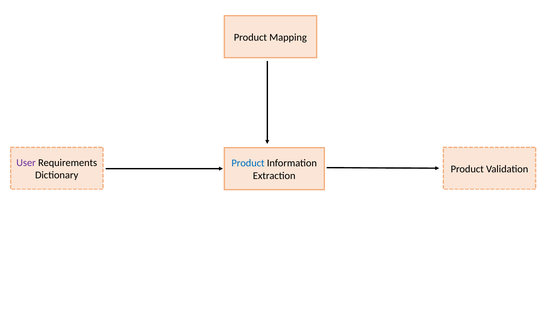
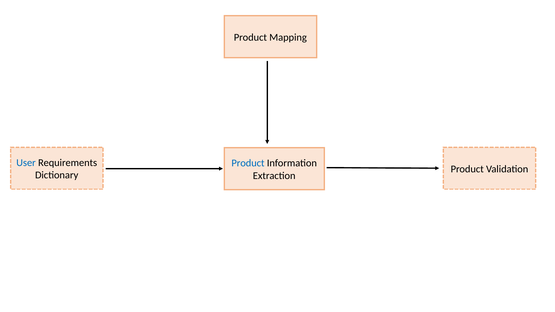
User colour: purple -> blue (26, 163)
